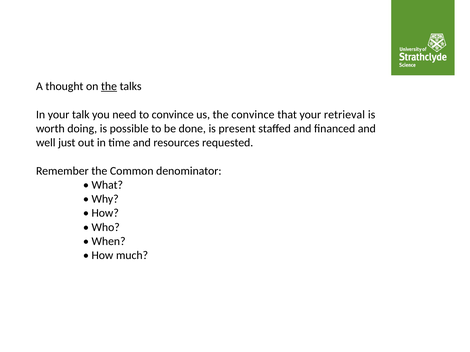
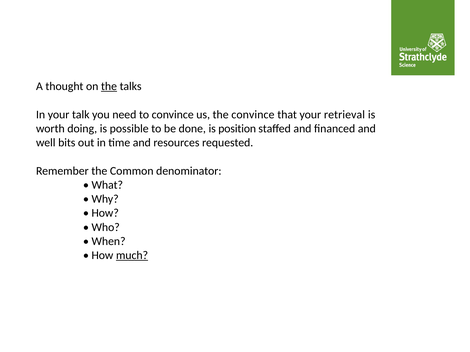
present: present -> position (237, 129)
just: just -> bits (67, 143)
much underline: none -> present (132, 256)
